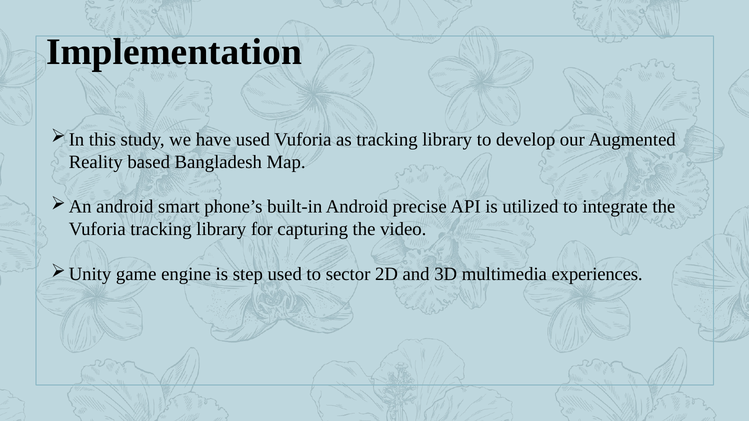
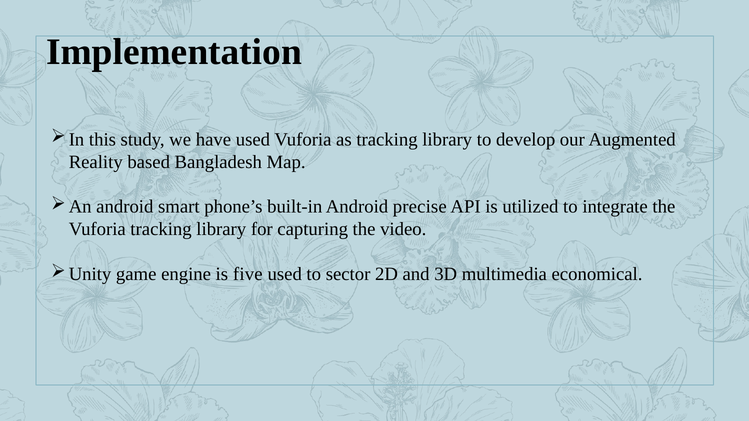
step: step -> five (248, 274)
experiences: experiences -> economical (597, 274)
